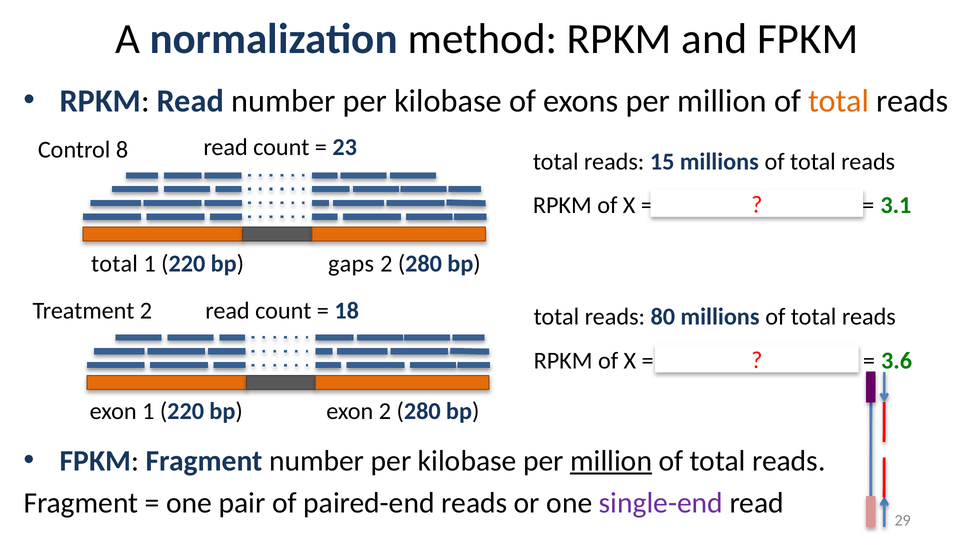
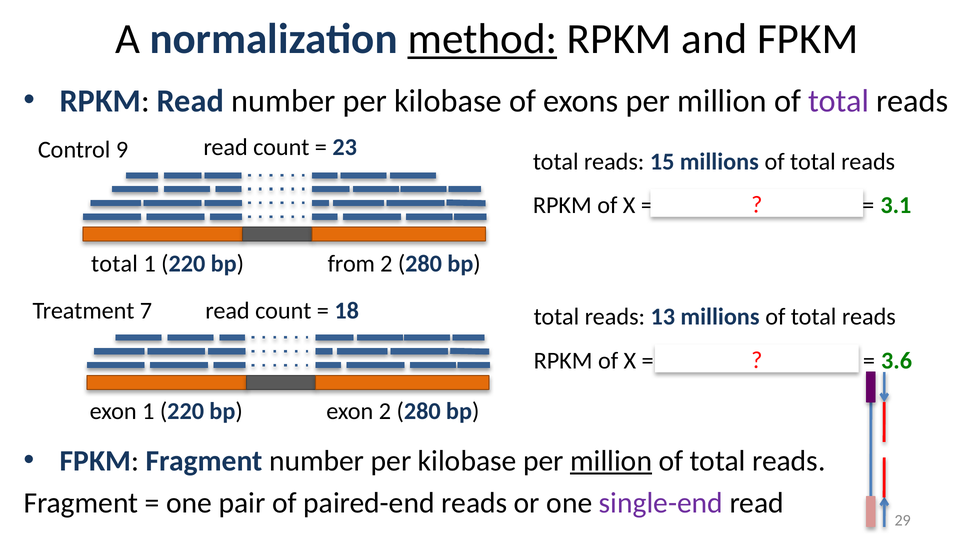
method underline: none -> present (482, 39)
total colour: orange -> purple (839, 101)
8: 8 -> 9 (122, 150)
gaps: gaps -> from (351, 264)
Treatment 2: 2 -> 7 (146, 311)
80: 80 -> 13 (663, 317)
